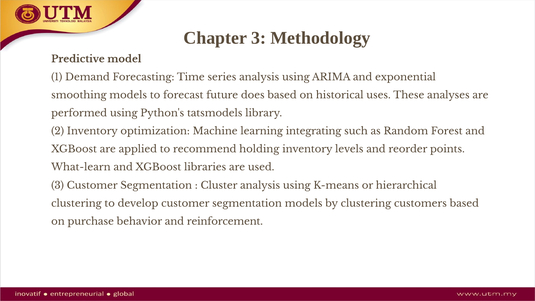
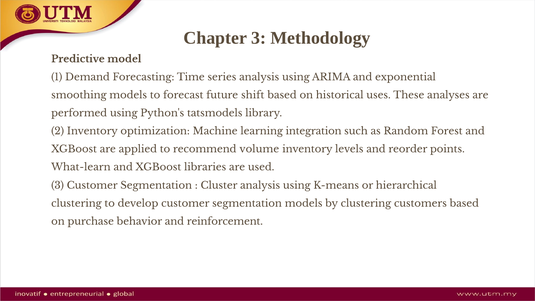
does: does -> shift (253, 95)
integrating: integrating -> integration (314, 131)
holding: holding -> volume (259, 149)
